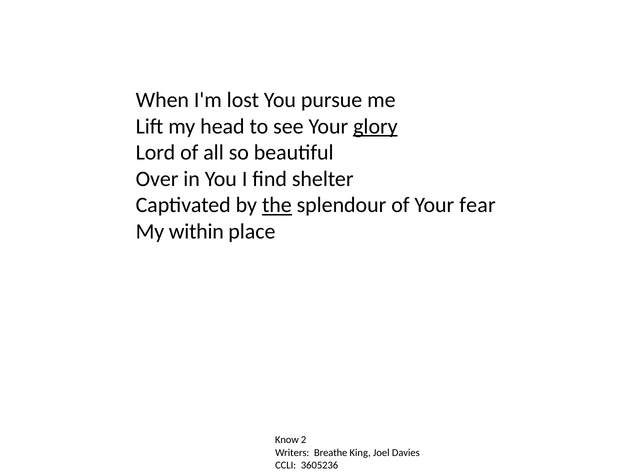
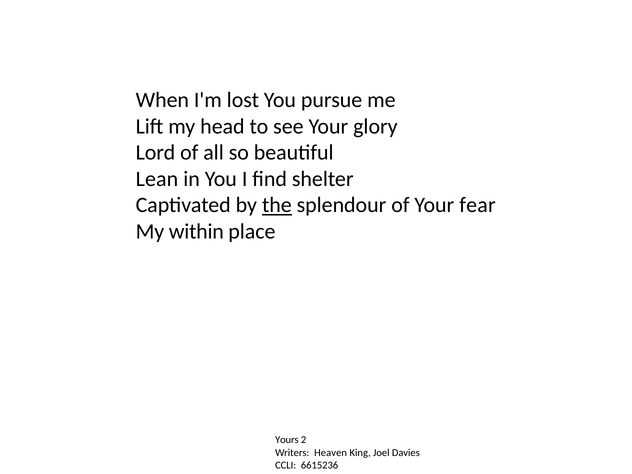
glory underline: present -> none (375, 126)
Over: Over -> Lean (157, 179)
Know: Know -> Yours (287, 440)
Breathe: Breathe -> Heaven (331, 453)
3605236: 3605236 -> 6615236 (320, 465)
